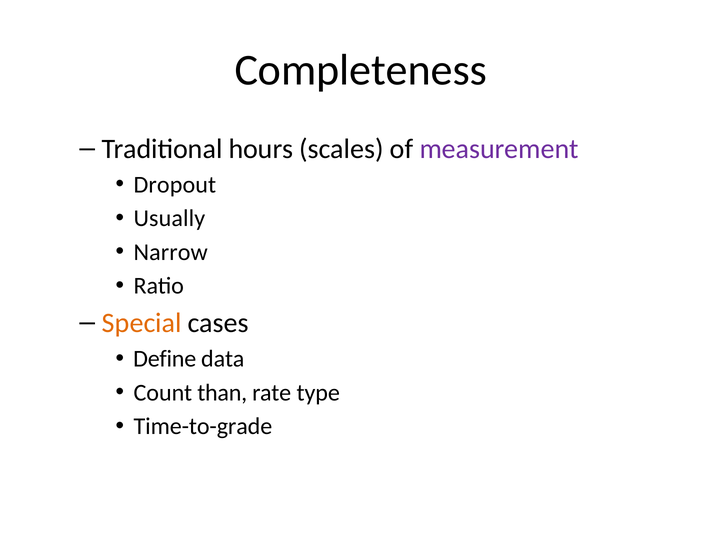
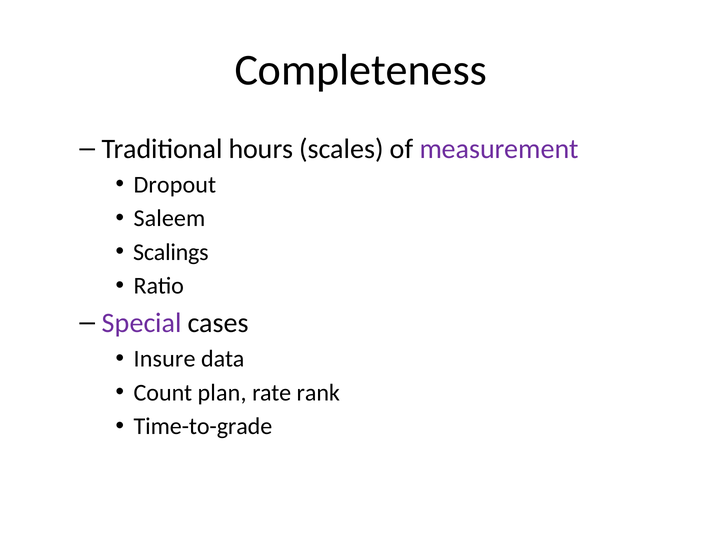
Usually: Usually -> Saleem (169, 218)
Narrow: Narrow -> Scalings (171, 252)
Special colour: orange -> purple (142, 323)
Define: Define -> Insure (165, 359)
than: than -> plan (222, 392)
type: type -> rank (318, 392)
